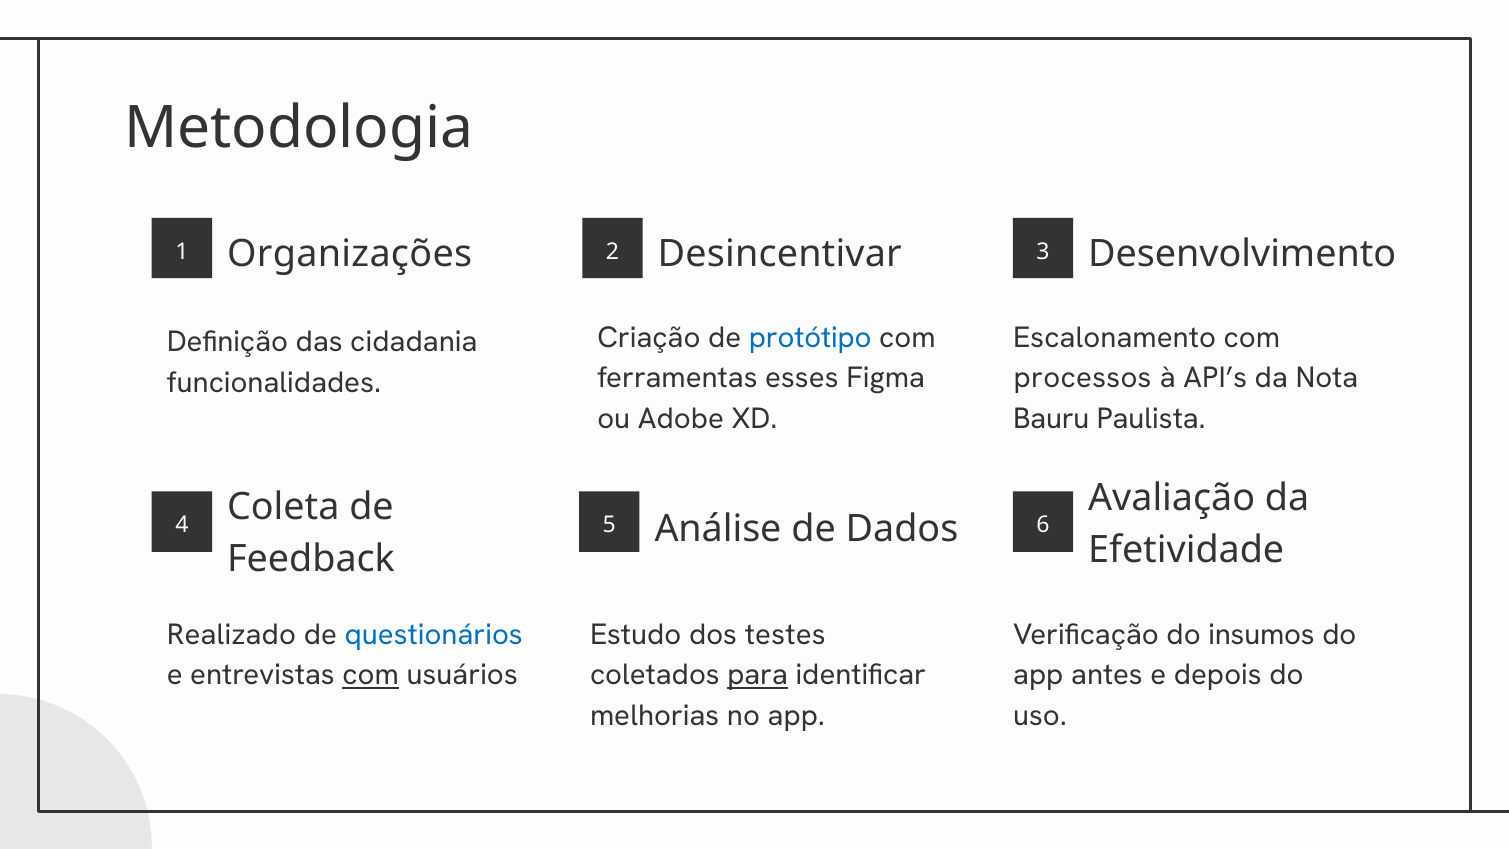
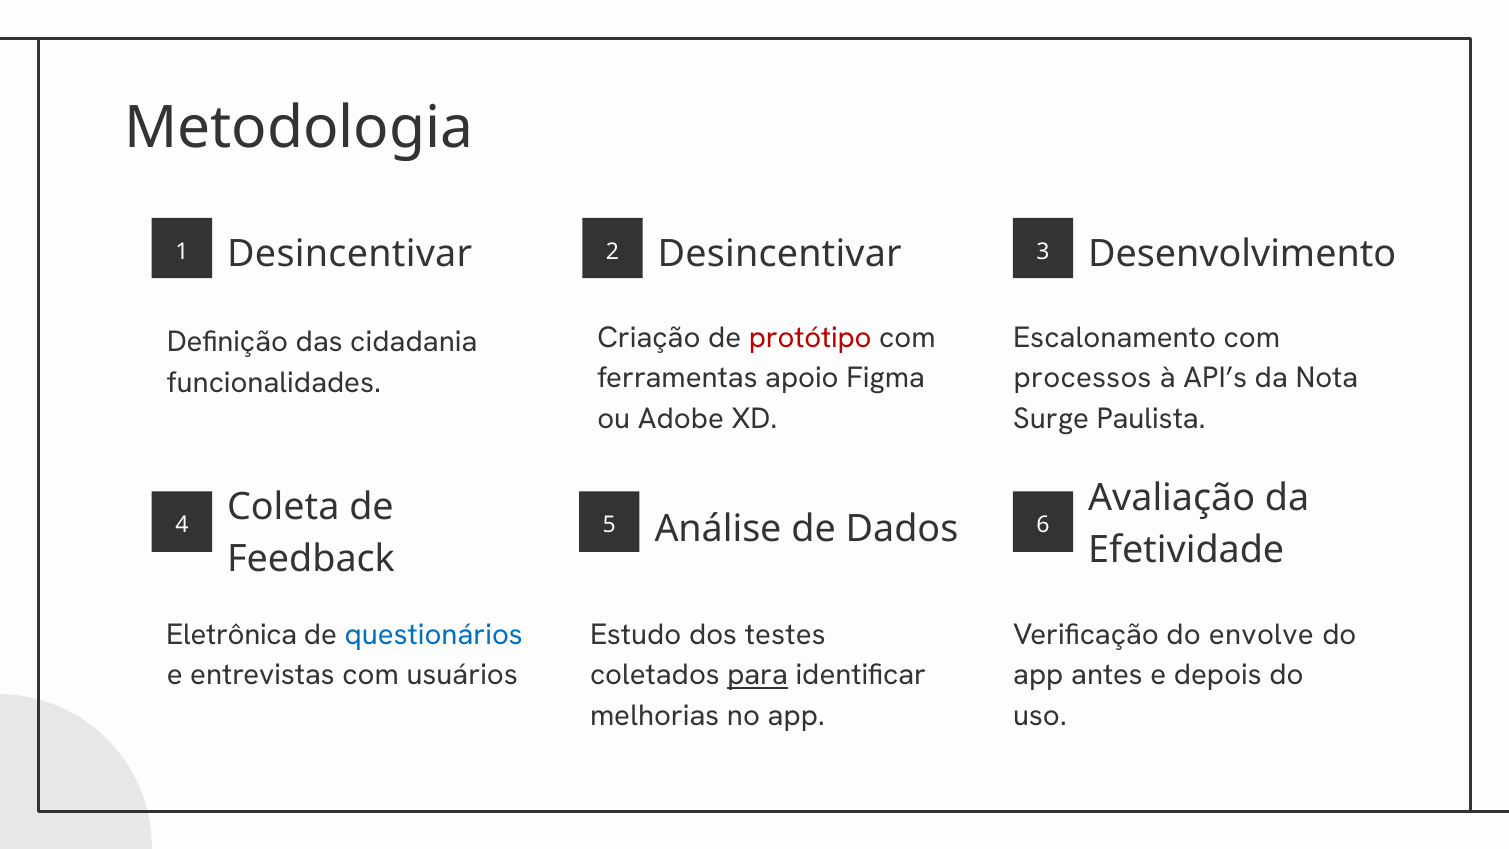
Organizações: Organizações -> Desincentivar (350, 254)
protótipo colour: blue -> red (810, 338)
esses: esses -> apoio (802, 378)
Bauru: Bauru -> Surge (1051, 419)
Realizado: Realizado -> Eletrônica (232, 635)
insumos: insumos -> envolve (1261, 635)
com underline: present -> none (371, 675)
